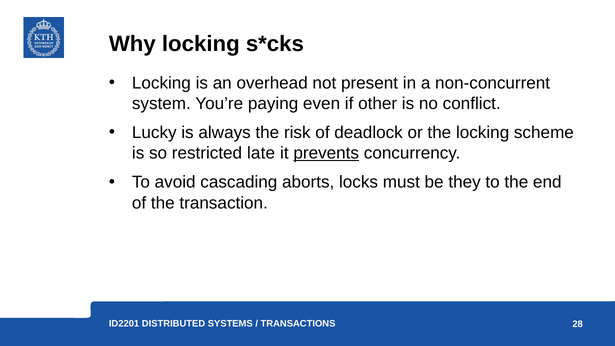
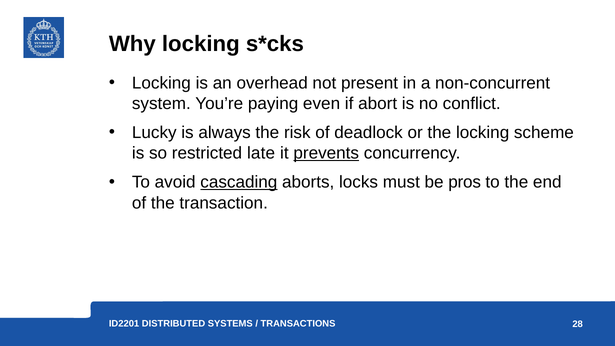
other: other -> abort (378, 104)
cascading underline: none -> present (239, 182)
they: they -> pros (465, 182)
